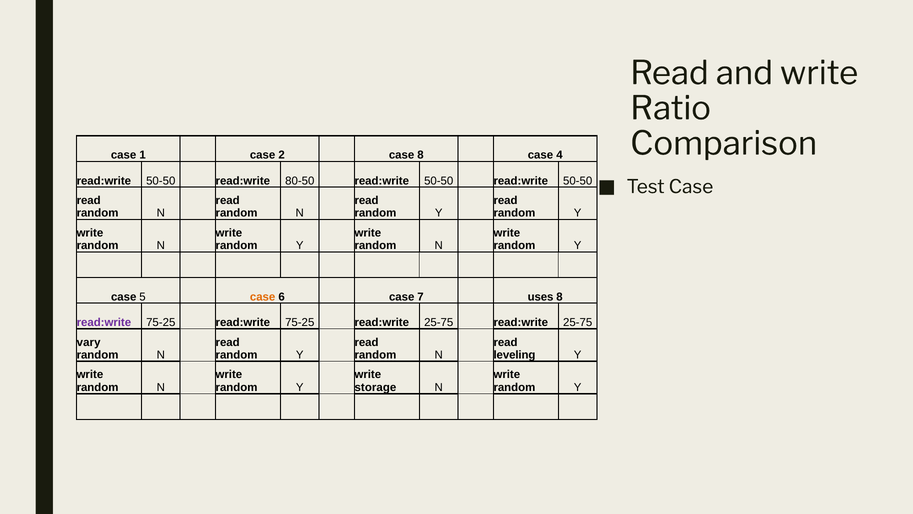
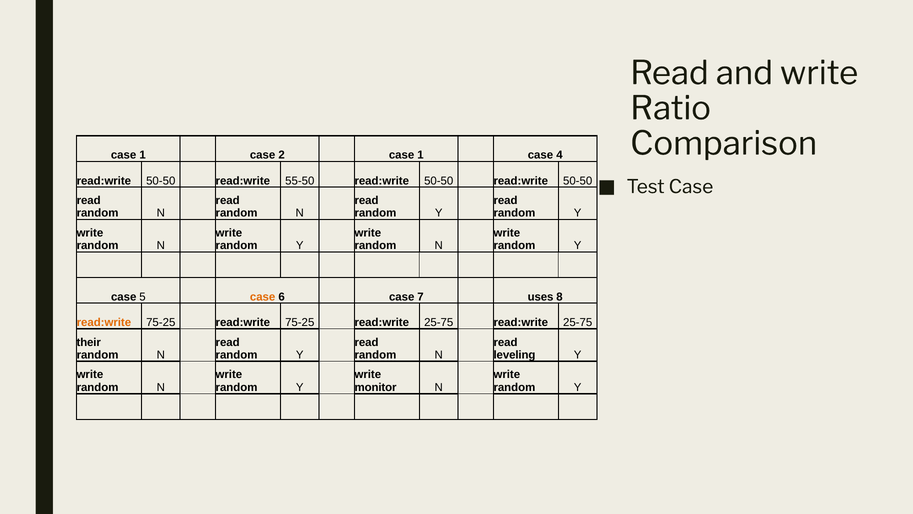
2 case 8: 8 -> 1 (421, 155)
80-50: 80-50 -> 55-50 (300, 181)
read:write colour: purple -> orange (104, 322)
vary: vary -> their (89, 342)
storage: storage -> monitor (376, 387)
